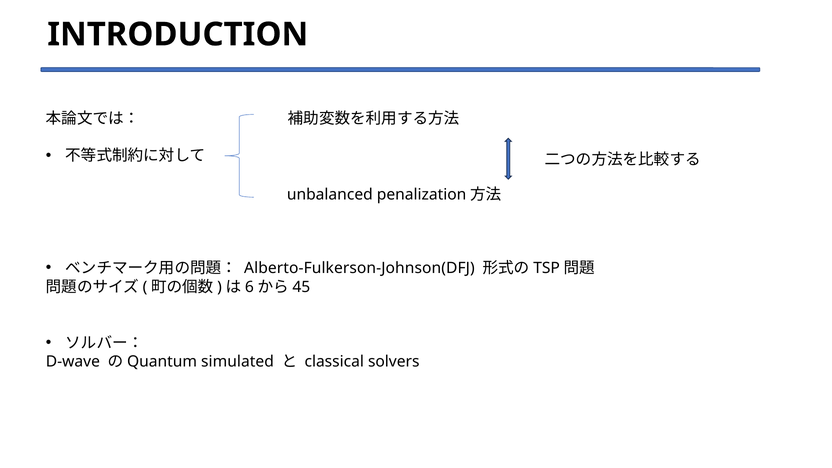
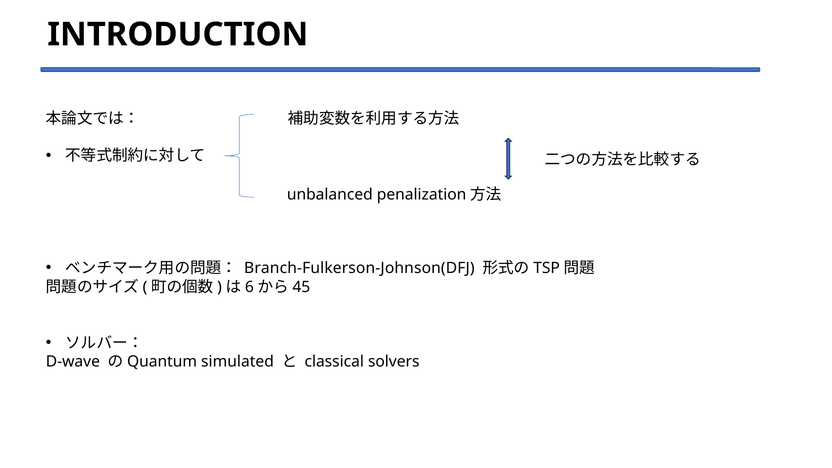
Alberto-Fulkerson-Johnson(DFJ: Alberto-Fulkerson-Johnson(DFJ -> Branch-Fulkerson-Johnson(DFJ (359, 268)
